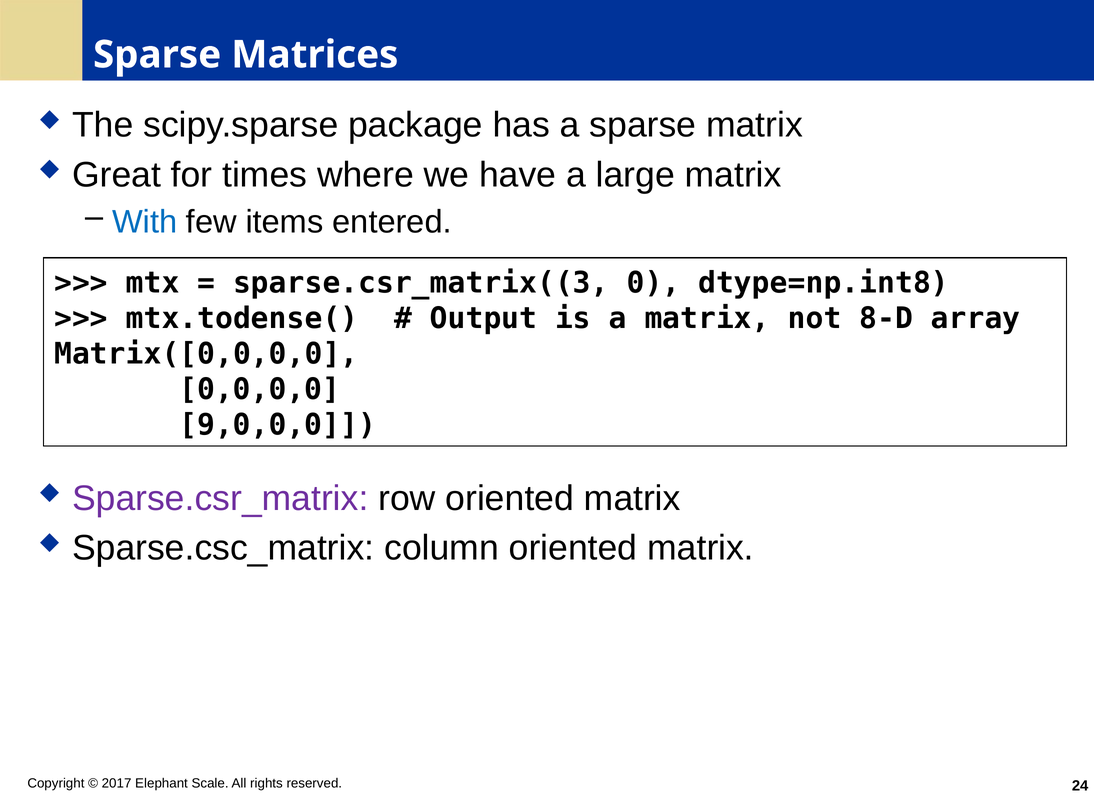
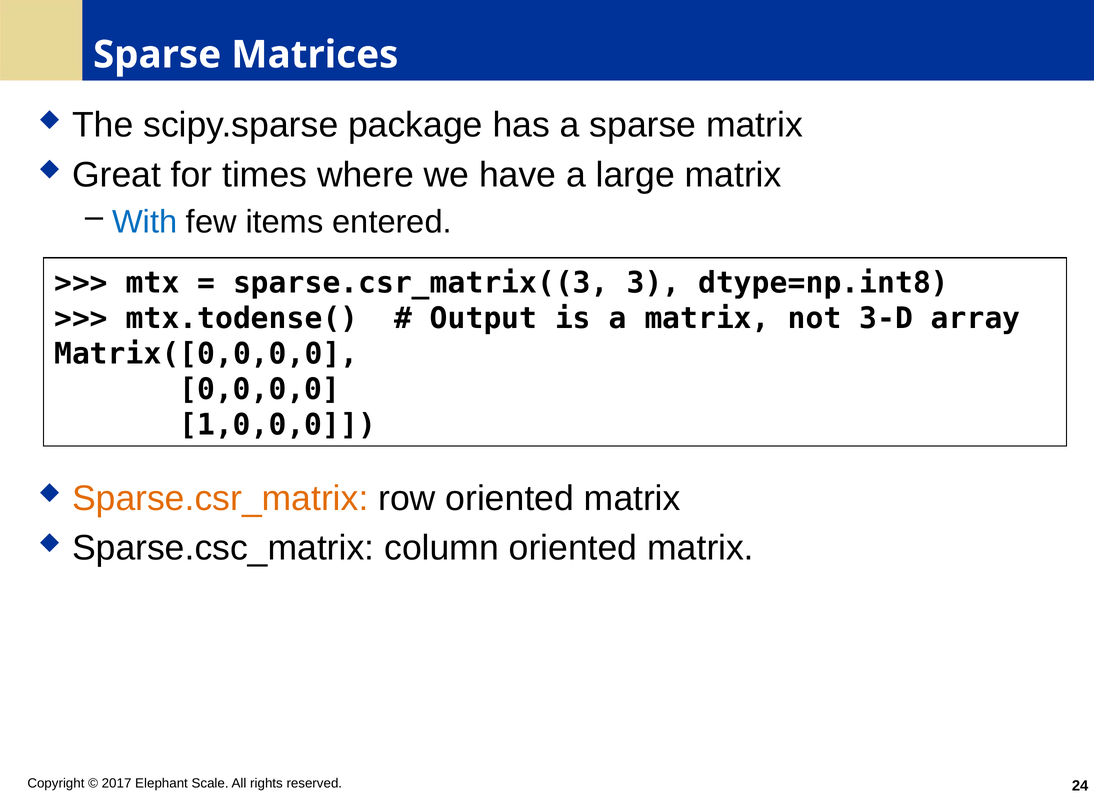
0: 0 -> 3 (654, 283)
8-D: 8-D -> 3-D (886, 319)
9,0,0,0: 9,0,0,0 -> 1,0,0,0 (278, 425)
Sparse.csr_matrix colour: purple -> orange (220, 499)
